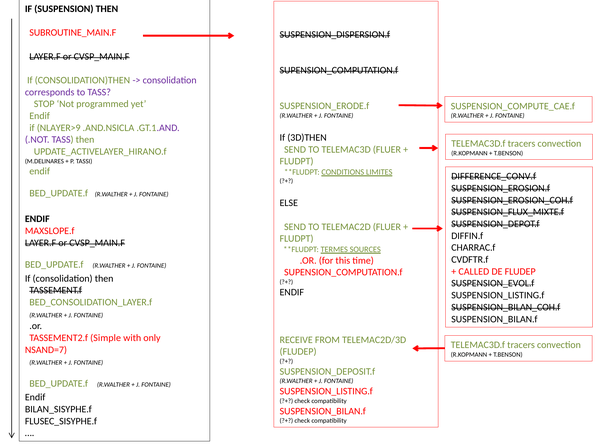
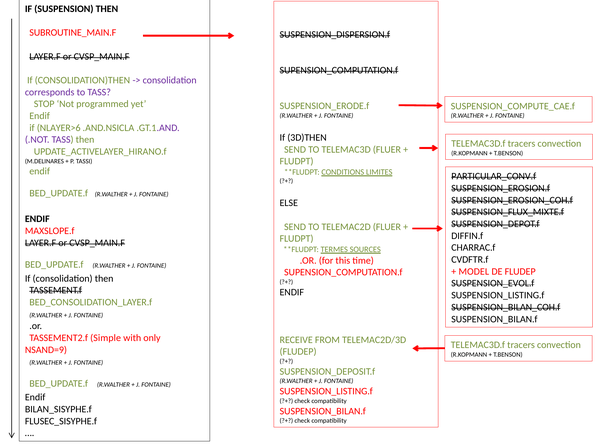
NLAYER>9: NLAYER>9 -> NLAYER>6 (59, 128)
DIFFERENCE_CONV.f: DIFFERENCE_CONV.f -> PARTICULAR_CONV.f (494, 176)
CALLED: CALLED -> MODEL (474, 272)
NSAND=7: NSAND=7 -> NSAND=9 (46, 350)
